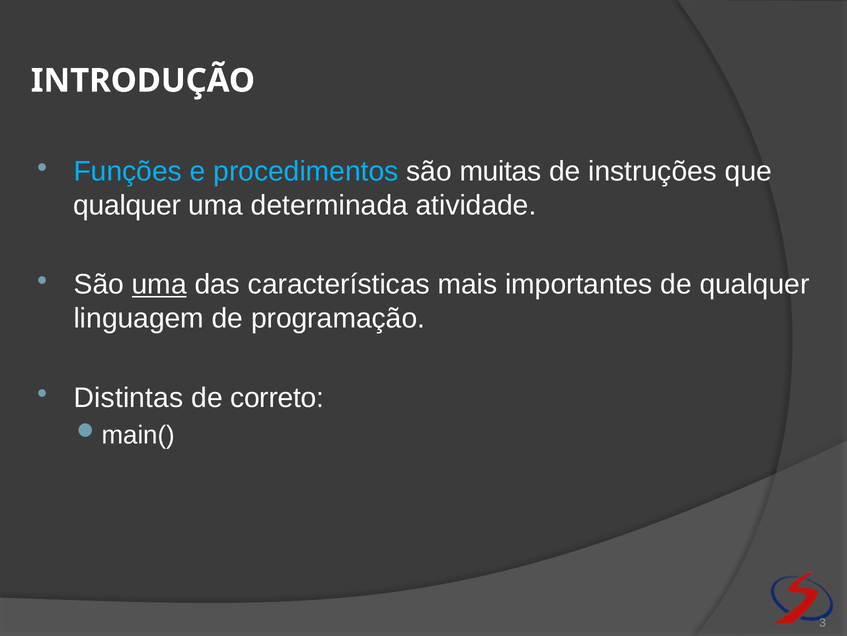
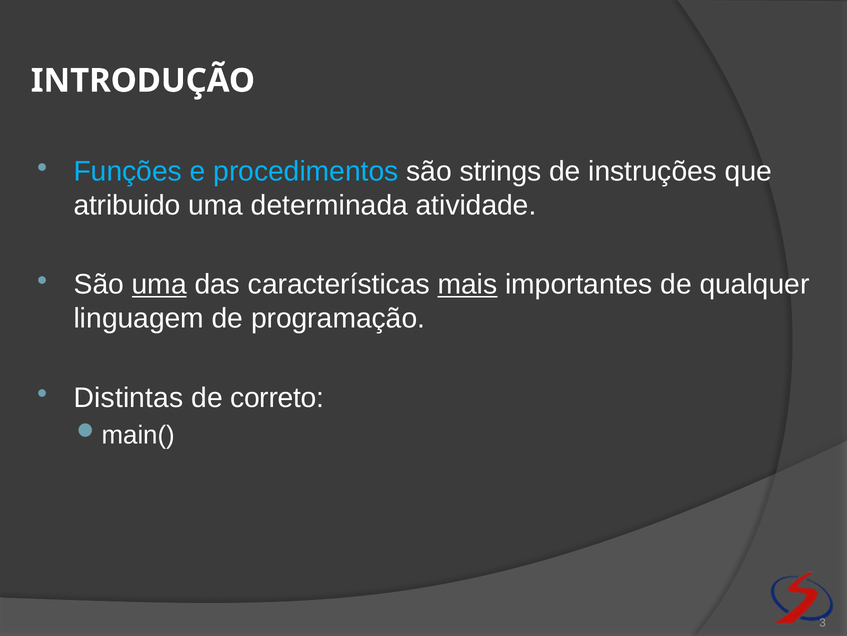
muitas: muitas -> strings (501, 171)
qualquer: qualquer -> atribuido (127, 205)
mais underline: none -> present (467, 284)
